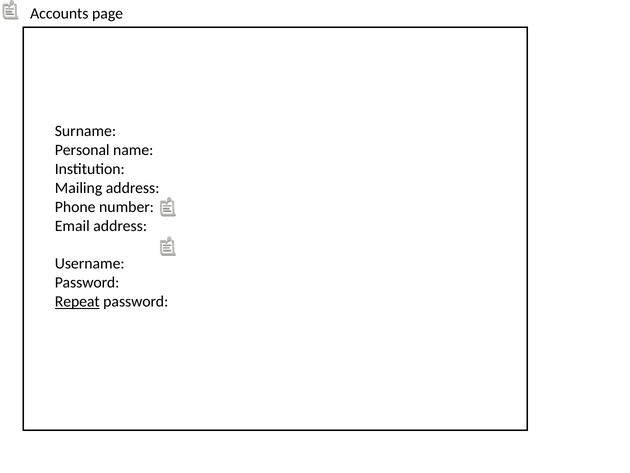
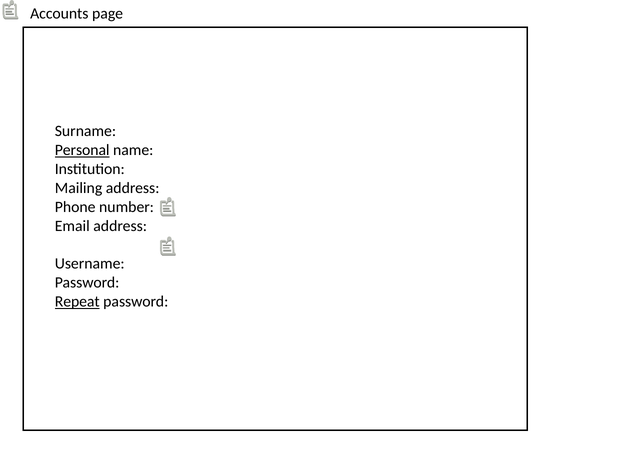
Personal underline: none -> present (82, 150)
